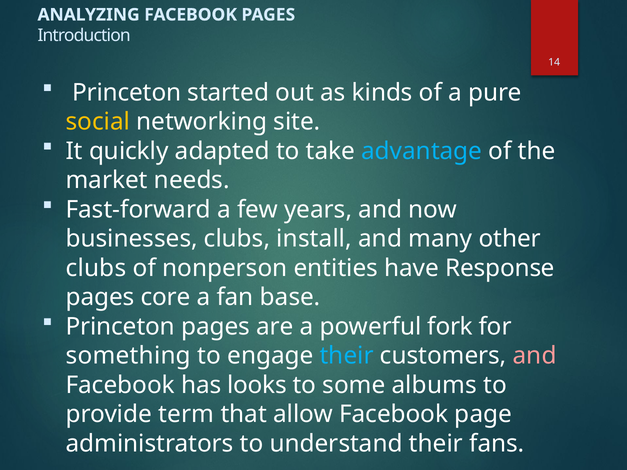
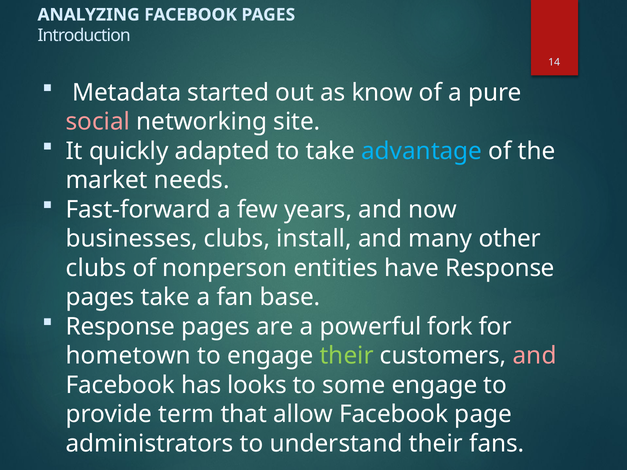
Princeton: Princeton -> Metadata (127, 93)
kinds: kinds -> know (382, 93)
social colour: yellow -> pink (98, 122)
pages core: core -> take (166, 298)
Princeton: Princeton -> Response (120, 327)
something: something -> hometown (128, 356)
their colour: light blue -> light green (347, 356)
some albums: albums -> engage (434, 385)
